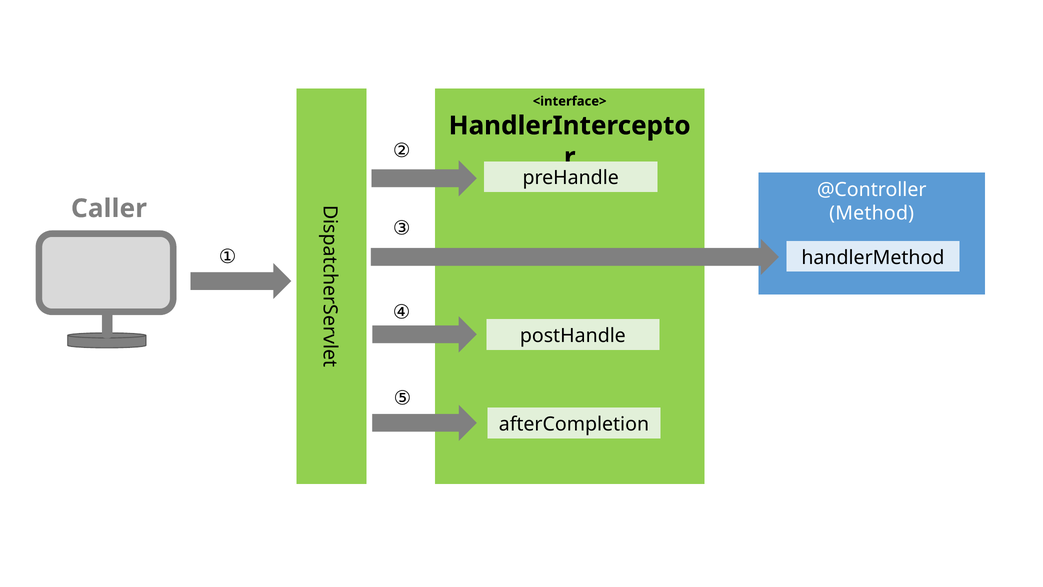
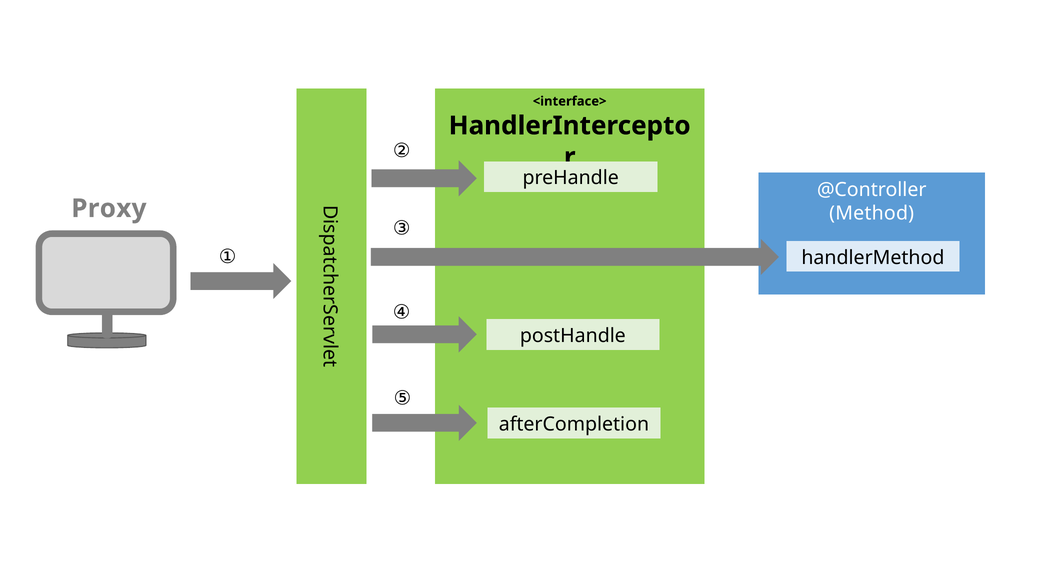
Caller: Caller -> Proxy (109, 208)
